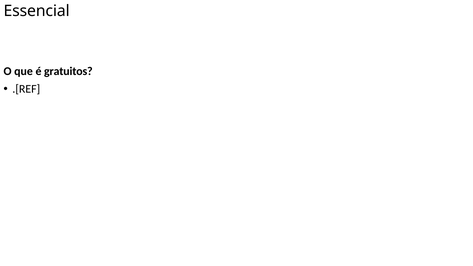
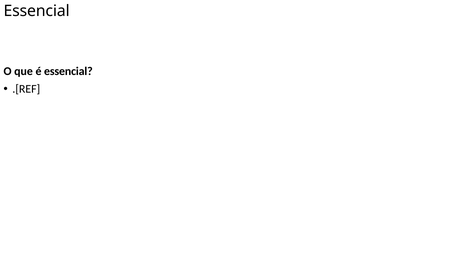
é gratuitos: gratuitos -> essencial (68, 71)
